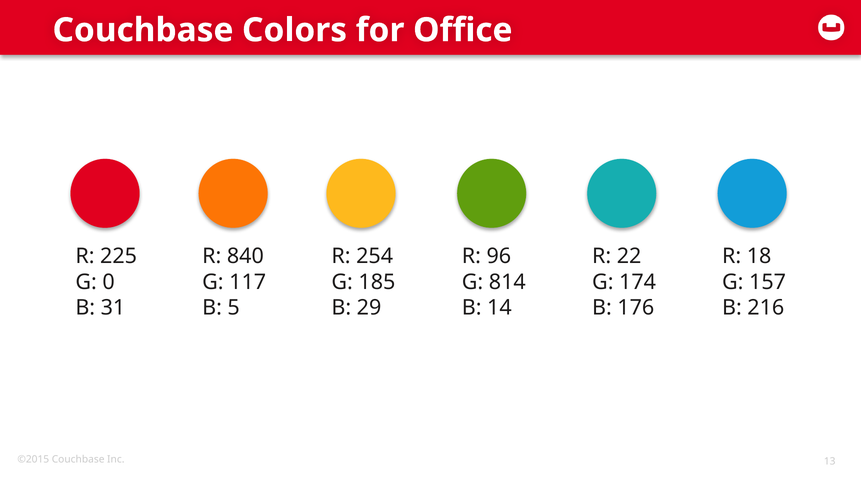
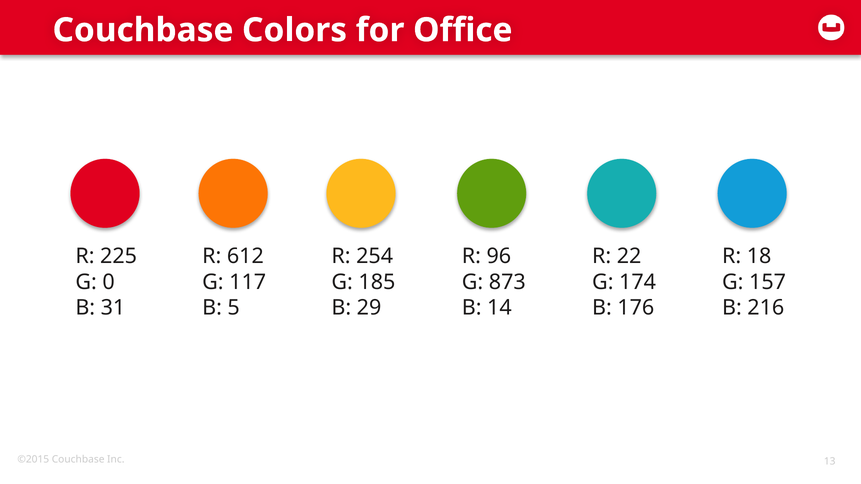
840: 840 -> 612 (245, 256)
814: 814 -> 873 (507, 282)
